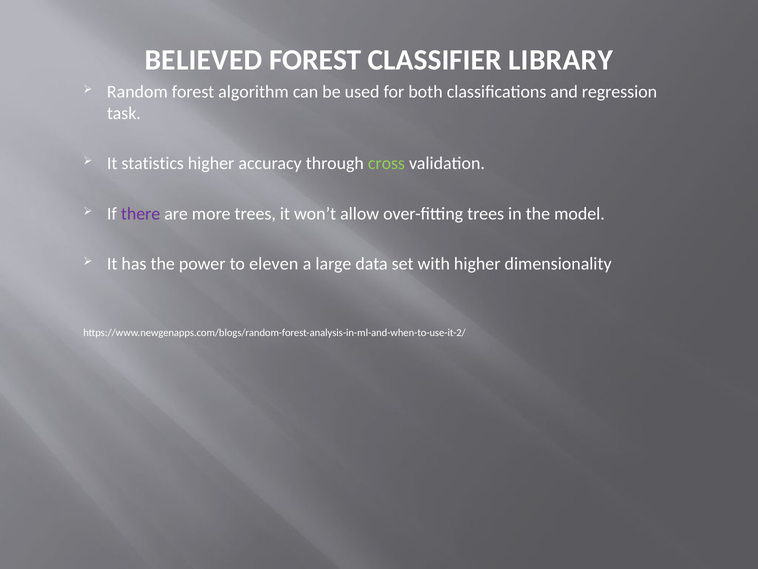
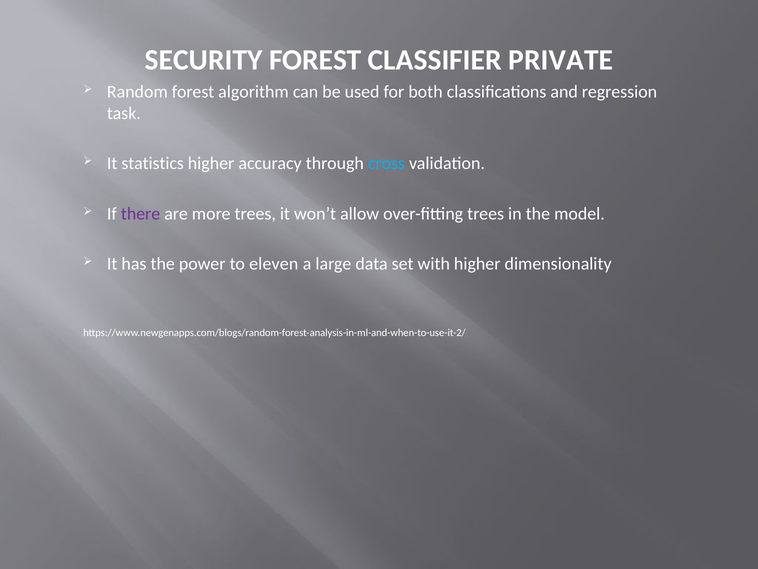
BELIEVED: BELIEVED -> SECURITY (204, 60)
LIBRARY: LIBRARY -> PRIVATE (561, 60)
cross colour: light green -> light blue (386, 163)
